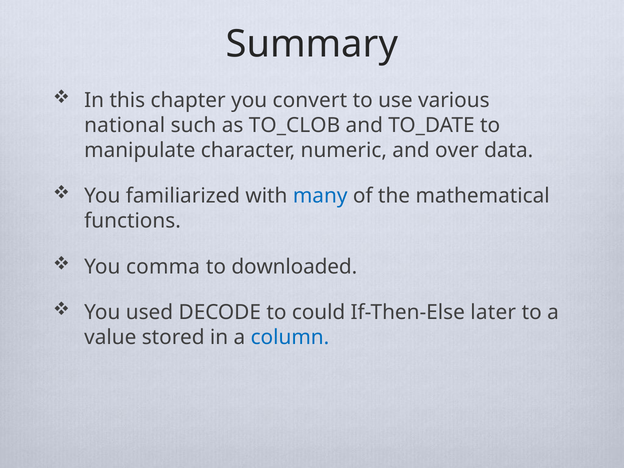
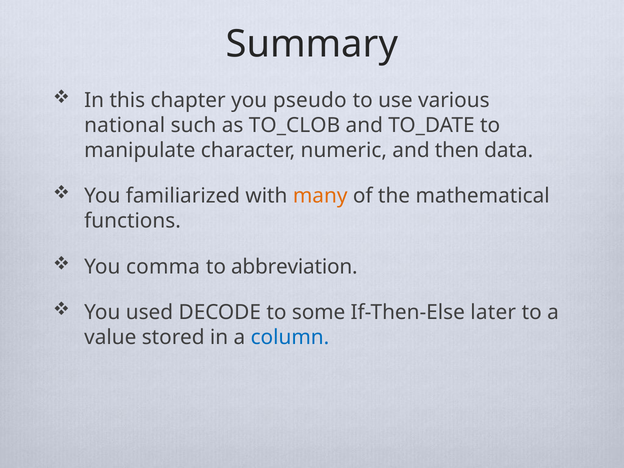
convert: convert -> pseudo (310, 100)
over: over -> then (457, 150)
many colour: blue -> orange (320, 196)
downloaded: downloaded -> abbreviation (294, 267)
could: could -> some (319, 312)
